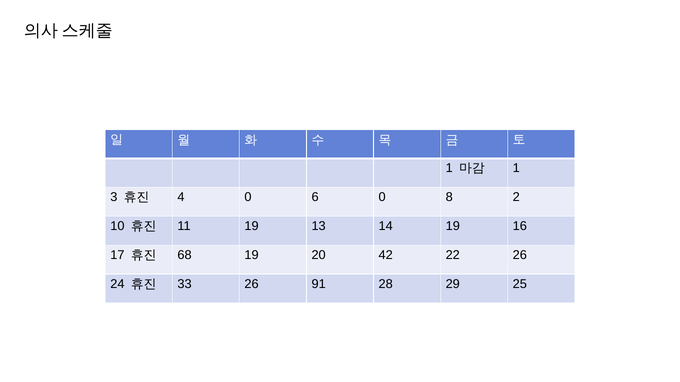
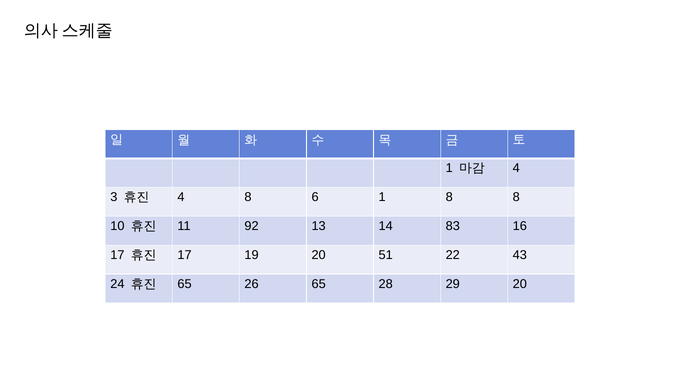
1: 1 -> 4 (516, 168)
4 0: 0 -> 8 (248, 197)
6 0: 0 -> 1 (382, 197)
8 2: 2 -> 8 (516, 197)
11 19: 19 -> 92 (252, 226)
14 19: 19 -> 83 (453, 226)
68: 68 -> 17 (185, 255)
42: 42 -> 51 (386, 255)
22 26: 26 -> 43 (520, 255)
33: 33 -> 65 (185, 284)
26 91: 91 -> 65 (319, 284)
29 25: 25 -> 20 (520, 284)
